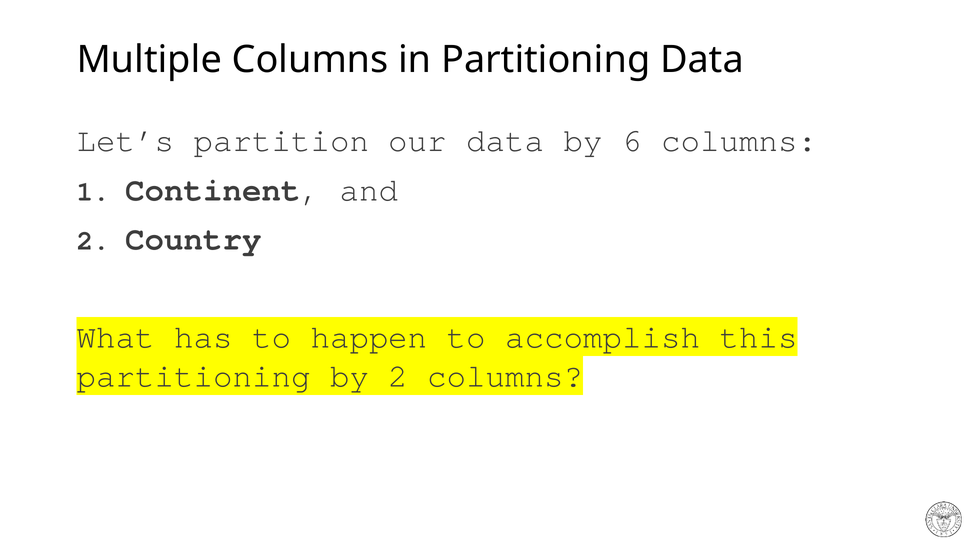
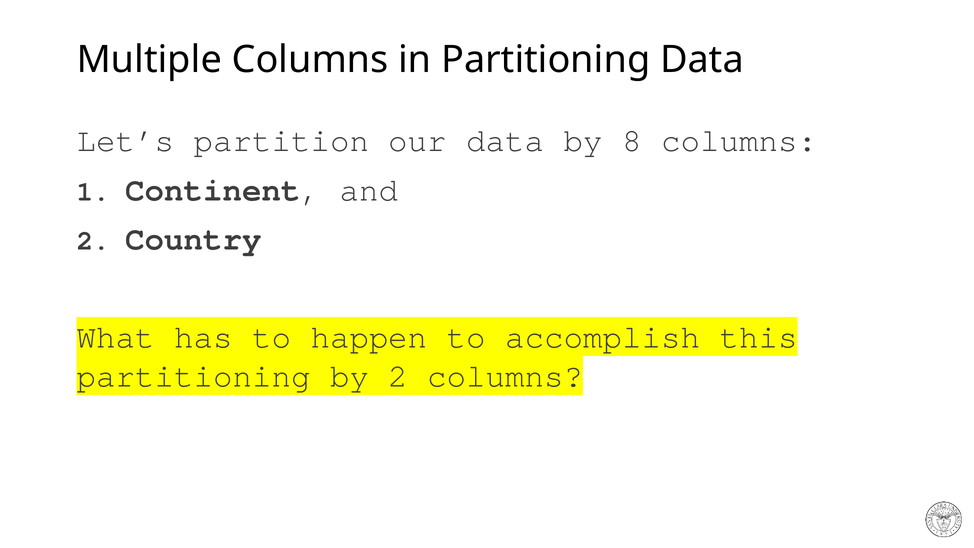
6: 6 -> 8 (632, 141)
